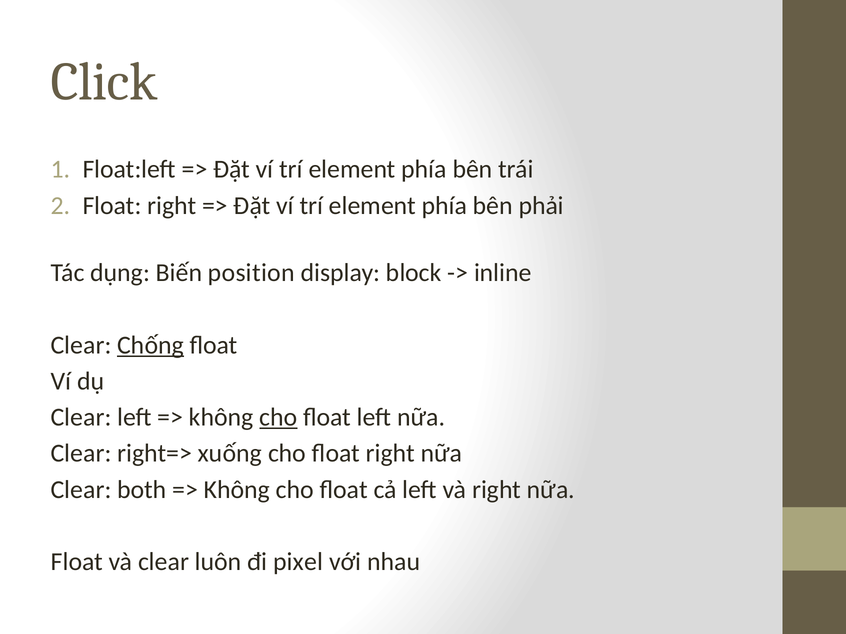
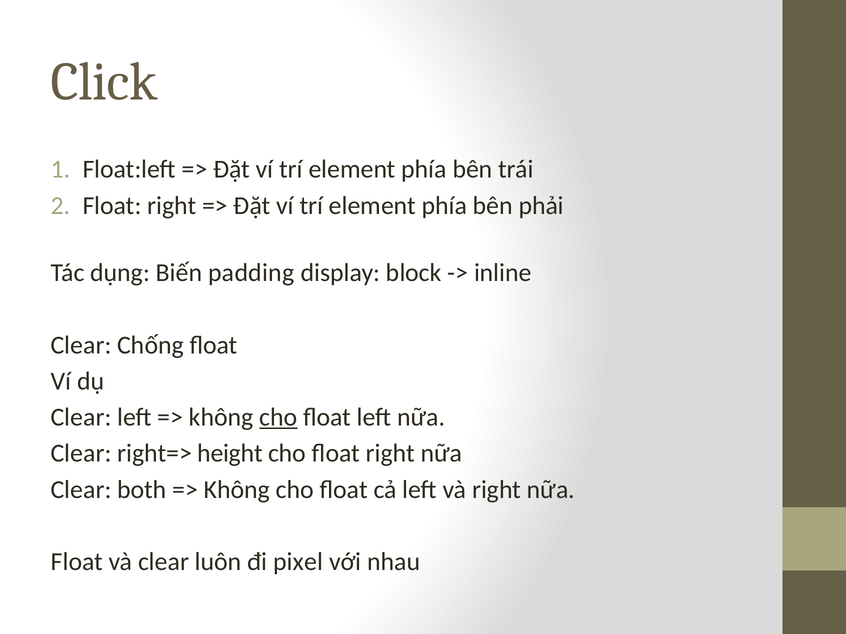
position: position -> padding (251, 273)
Chống underline: present -> none (151, 345)
xuống: xuống -> height (230, 454)
